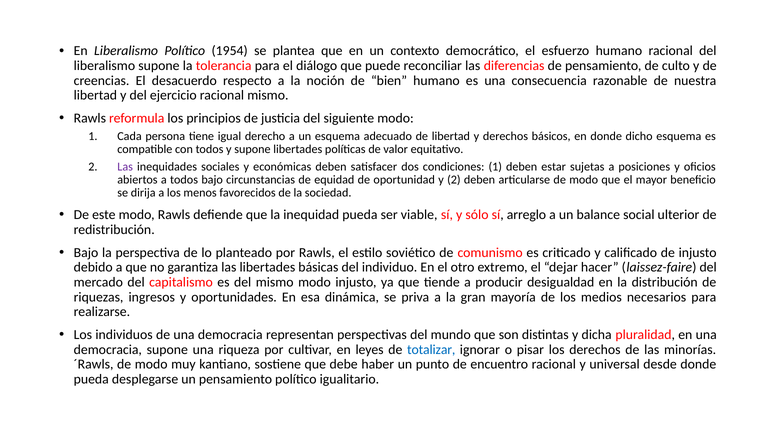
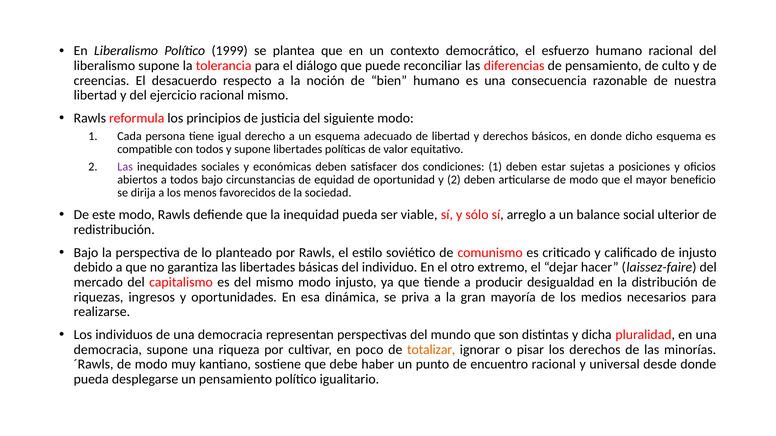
1954: 1954 -> 1999 (230, 51)
leyes: leyes -> poco (369, 350)
totalizar colour: blue -> orange (431, 350)
